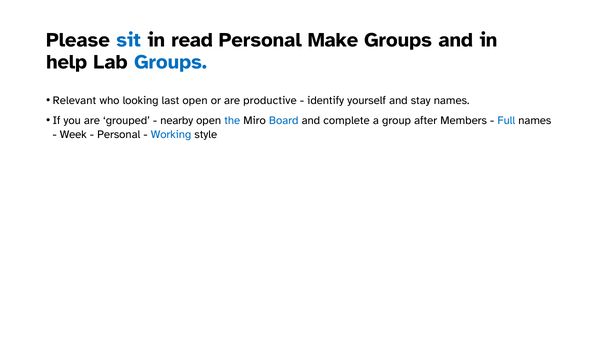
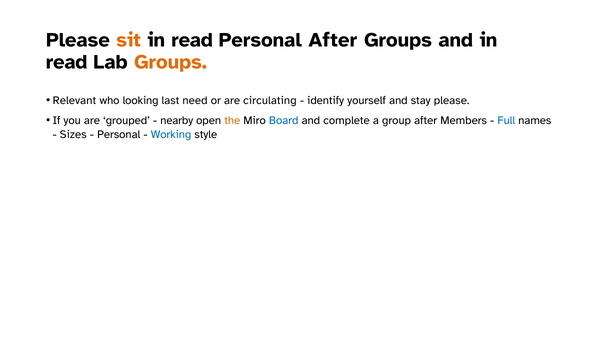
sit colour: blue -> orange (129, 40)
Personal Make: Make -> After (333, 40)
help: help -> read (67, 62)
Groups colour: blue -> orange (170, 62)
last open: open -> need (195, 100)
productive: productive -> circulating (270, 100)
stay names: names -> please (452, 100)
the colour: blue -> orange (232, 120)
Week: Week -> Sizes (73, 134)
